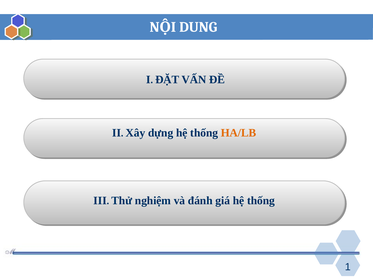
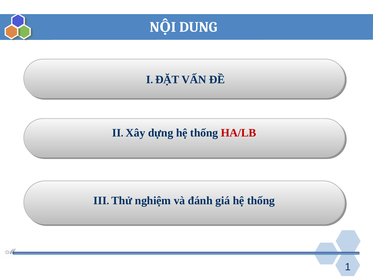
HA/LB colour: orange -> red (239, 133)
